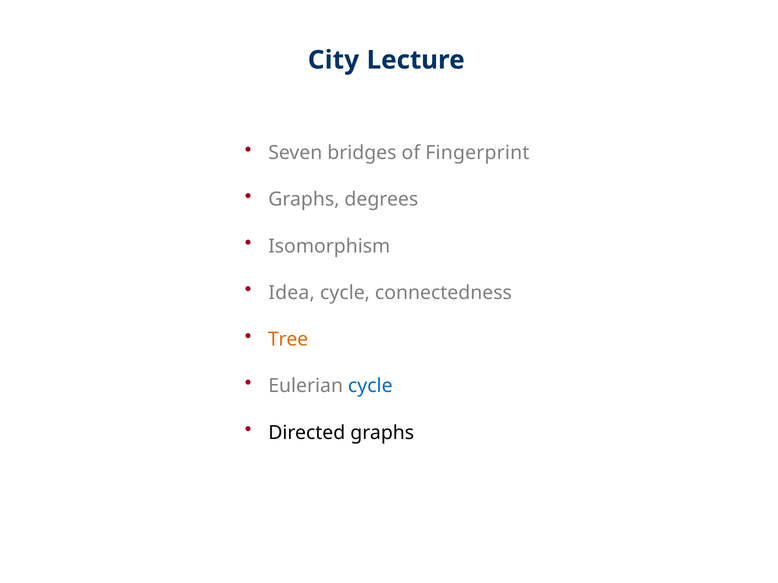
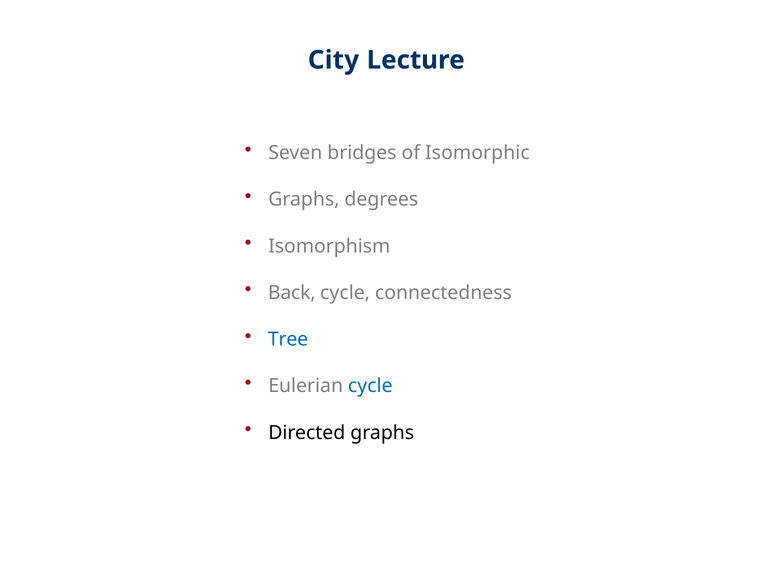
Fingerprint: Fingerprint -> Isomorphic (477, 153)
Idea: Idea -> Back (292, 293)
Tree colour: orange -> blue (288, 340)
